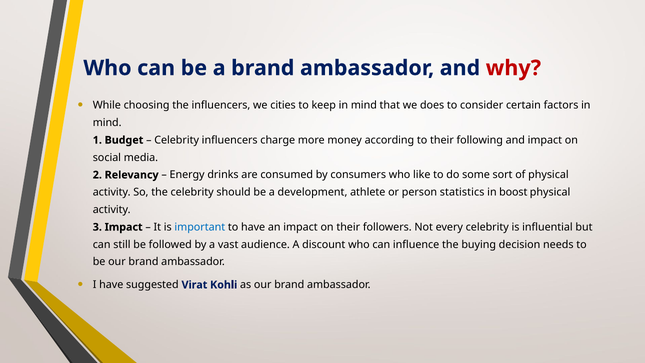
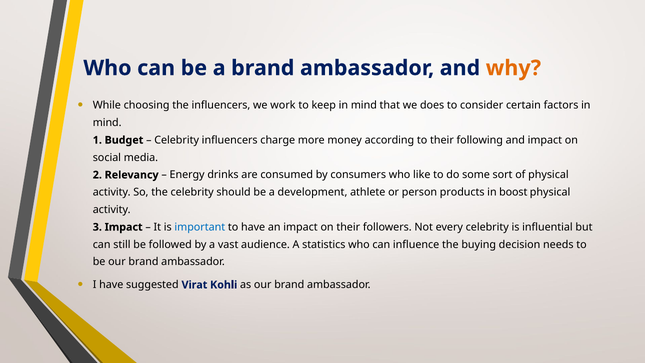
why colour: red -> orange (513, 68)
cities: cities -> work (283, 105)
statistics: statistics -> products (462, 192)
discount: discount -> statistics (324, 244)
